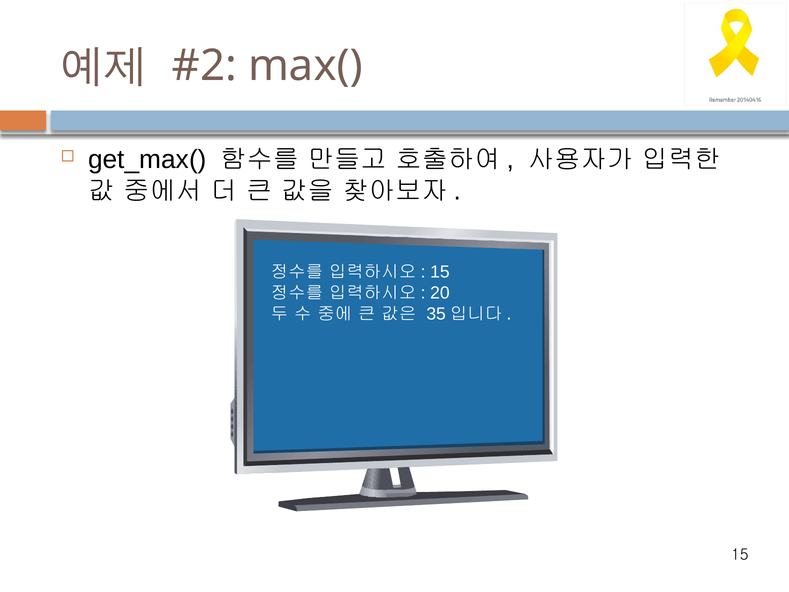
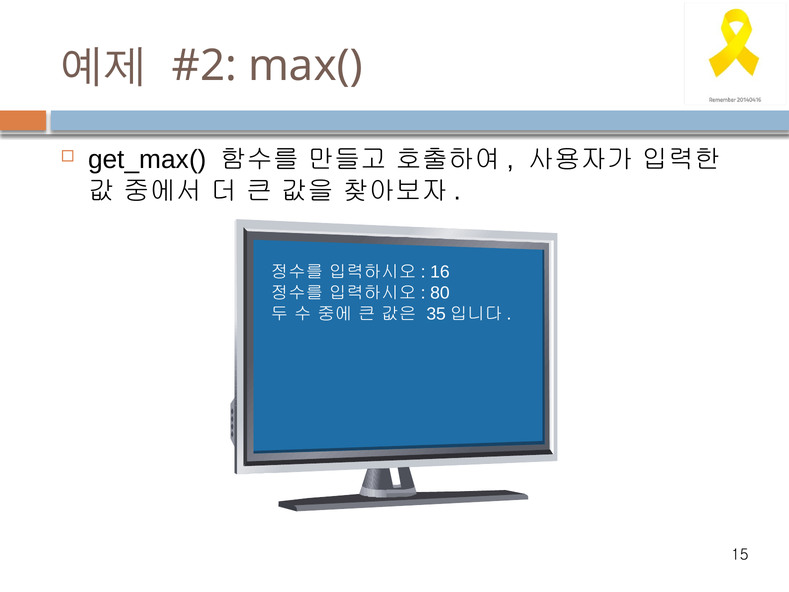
15: 15 -> 16 (440, 272)
20: 20 -> 80 (440, 293)
